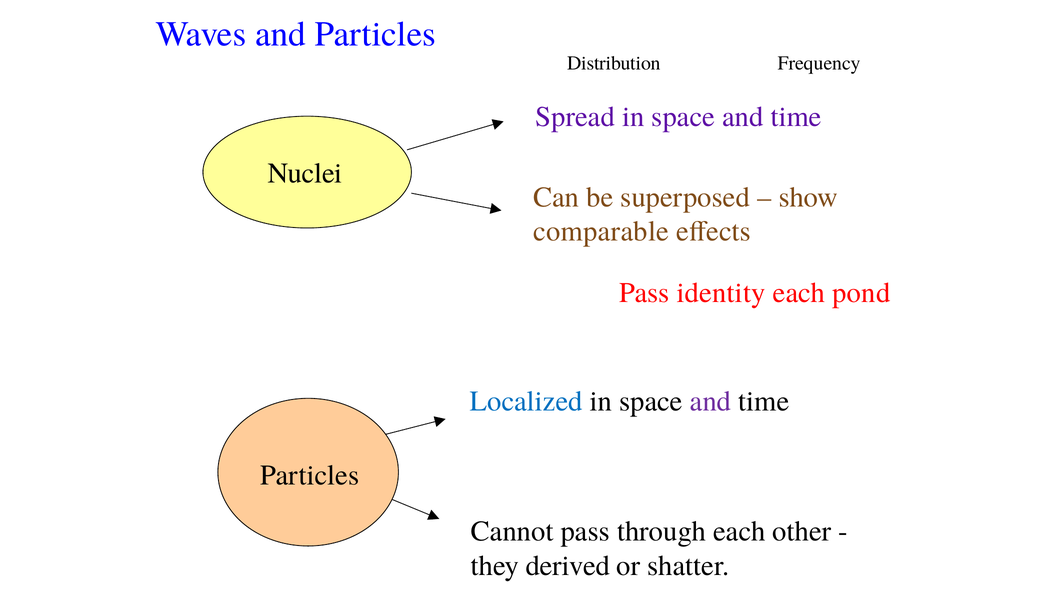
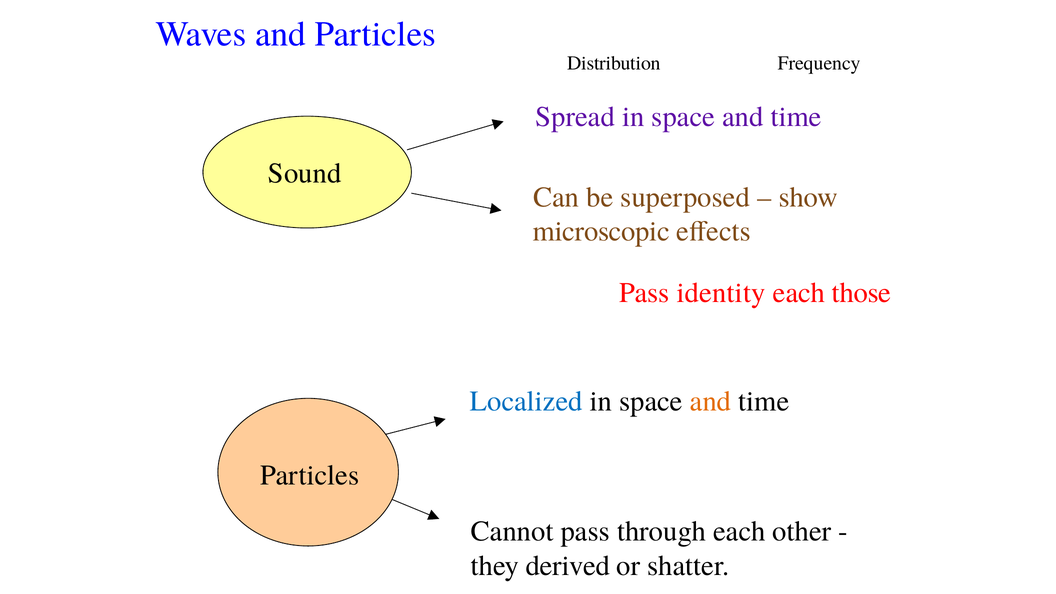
Nuclei: Nuclei -> Sound (305, 173)
comparable: comparable -> microscopic (601, 231)
pond: pond -> those (862, 293)
and colour: purple -> orange (711, 401)
